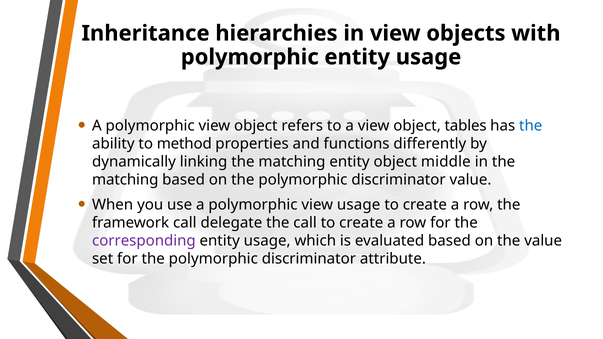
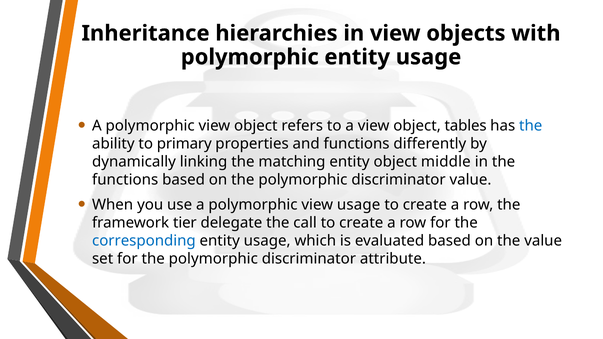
method: method -> primary (184, 144)
matching: matching -> functions (125, 180)
framework call: call -> tier (185, 223)
corresponding colour: purple -> blue (144, 241)
